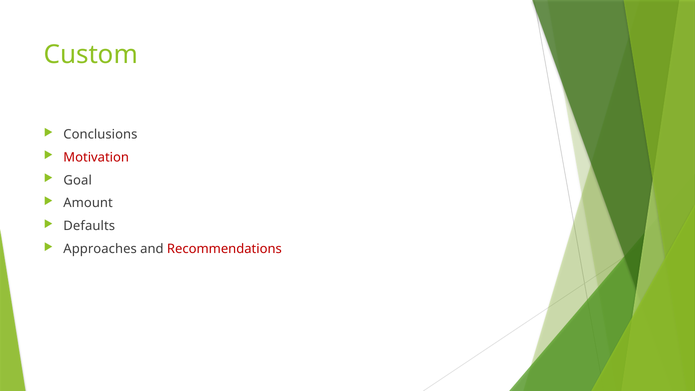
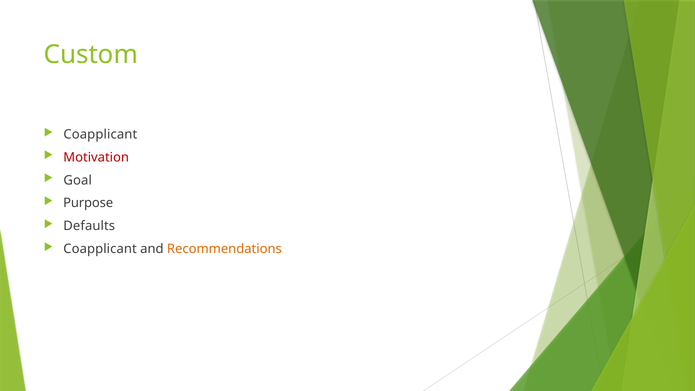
Conclusions: Conclusions -> Coapplicant (100, 135)
Amount: Amount -> Purpose (88, 203)
Approaches: Approaches -> Coapplicant (100, 249)
Recommendations colour: red -> orange (224, 249)
